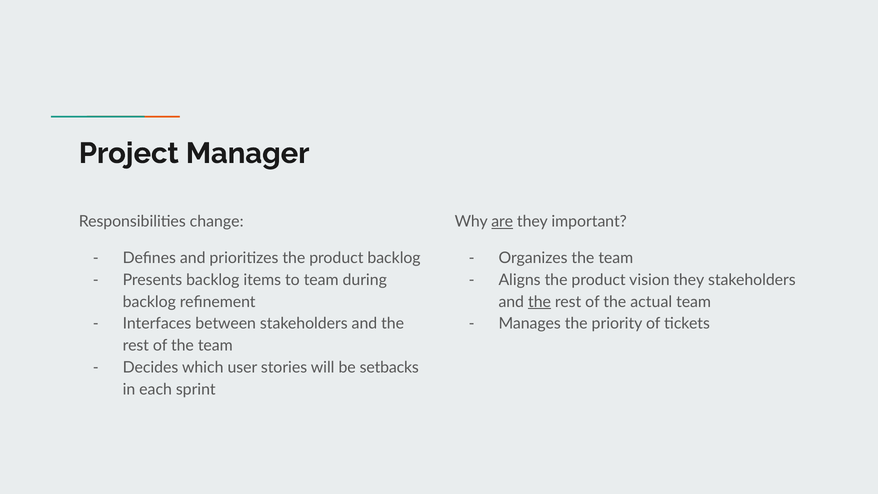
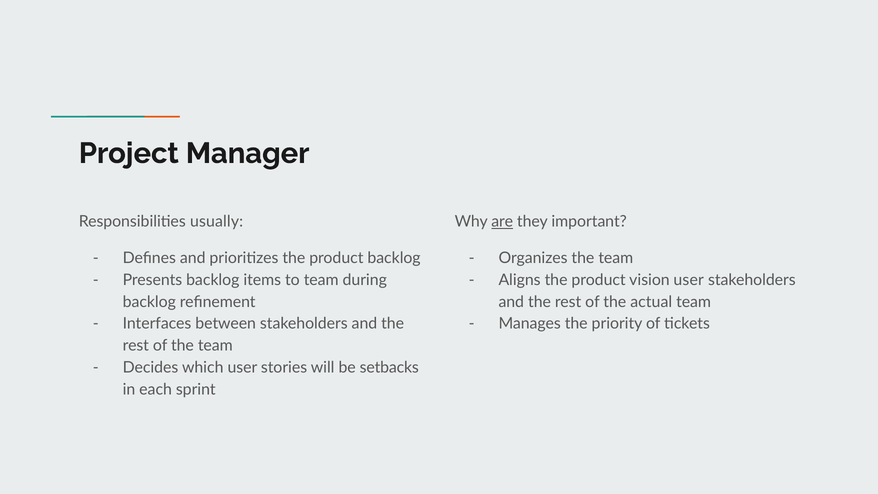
change: change -> usually (217, 222)
vision they: they -> user (689, 280)
the underline: present -> none (540, 302)
